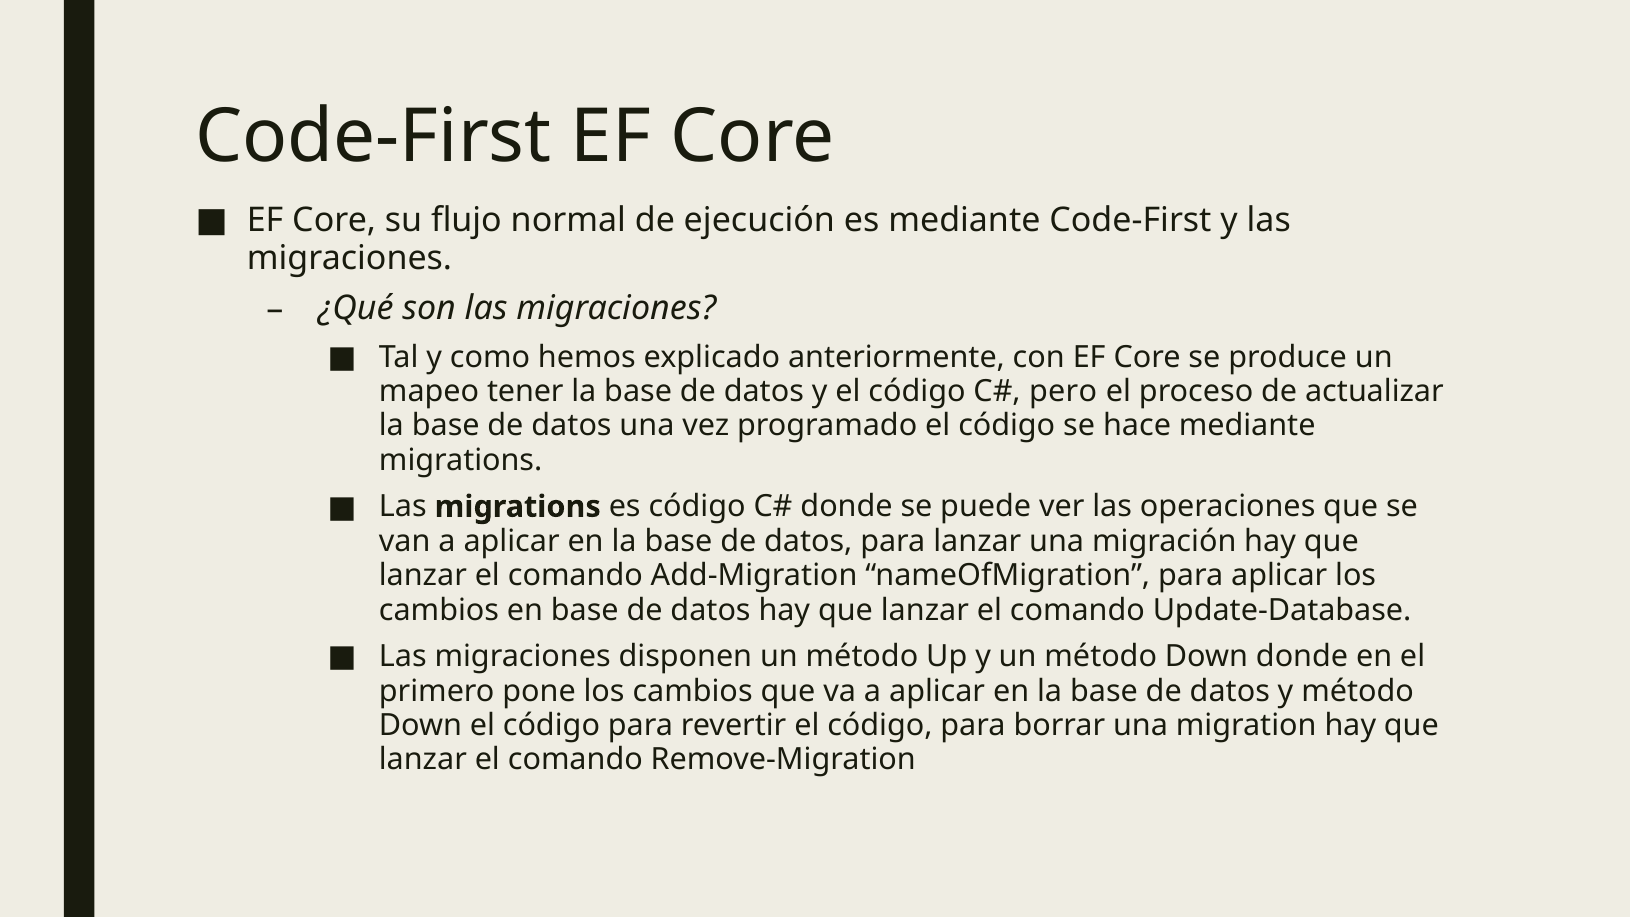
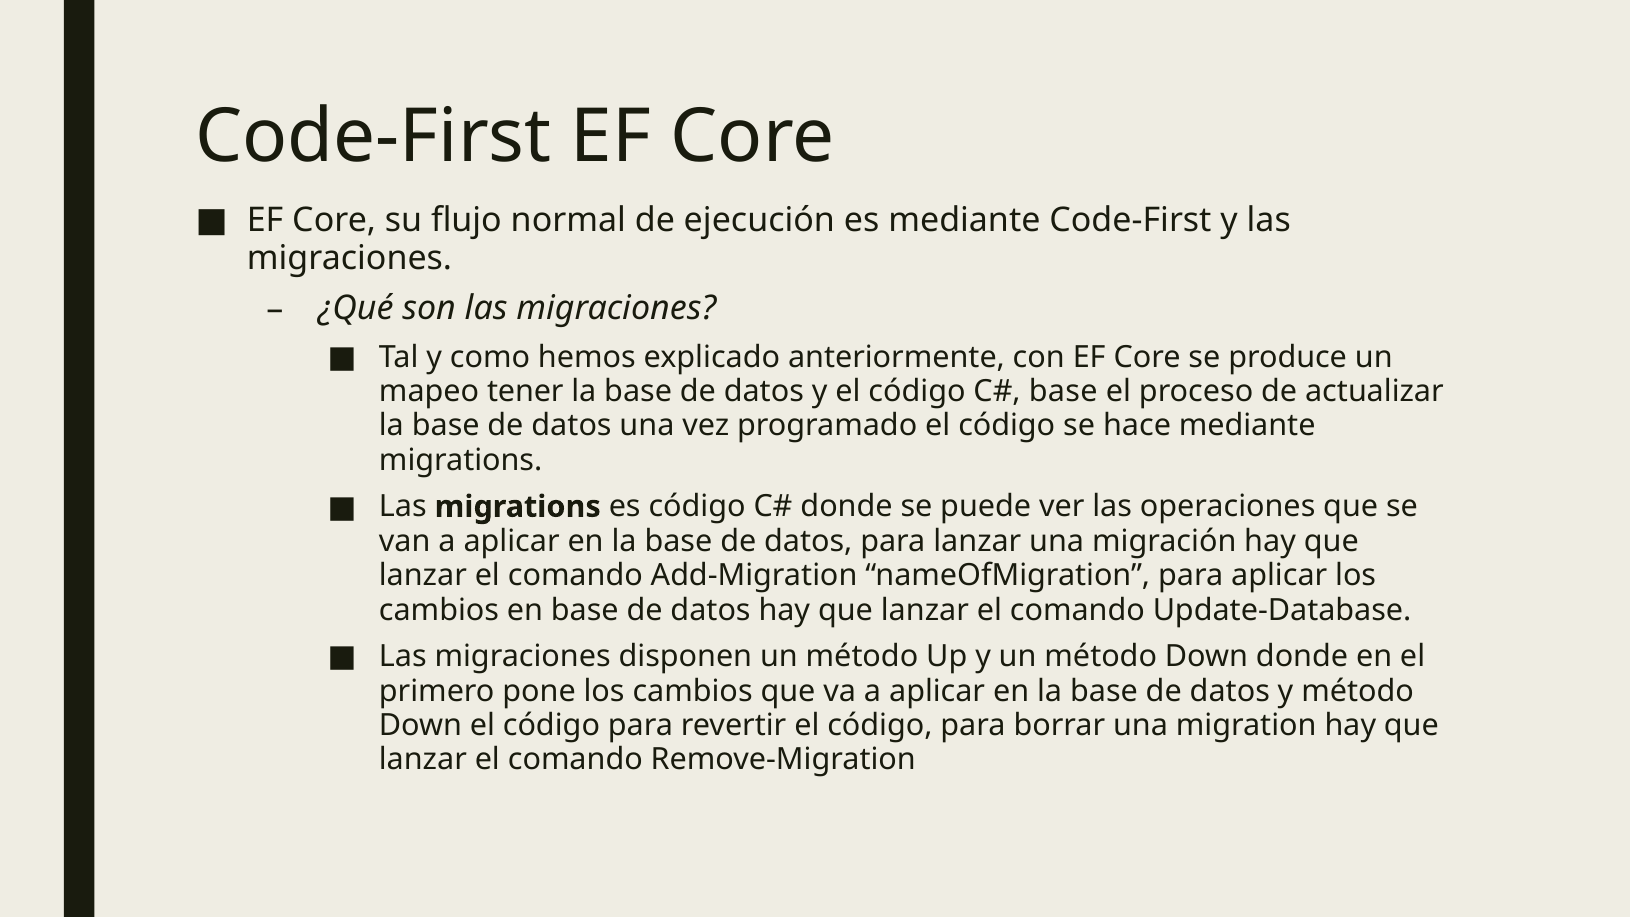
pero: pero -> base (1063, 391)
